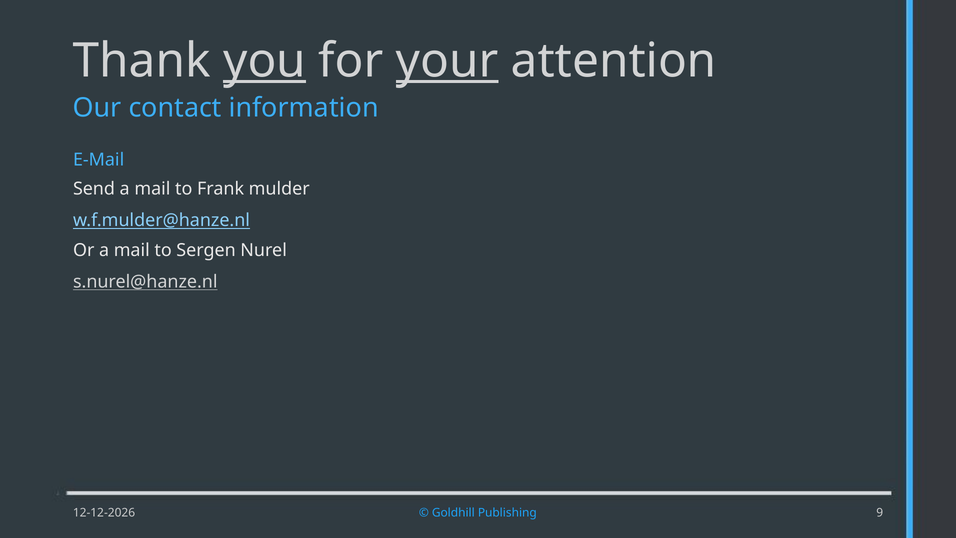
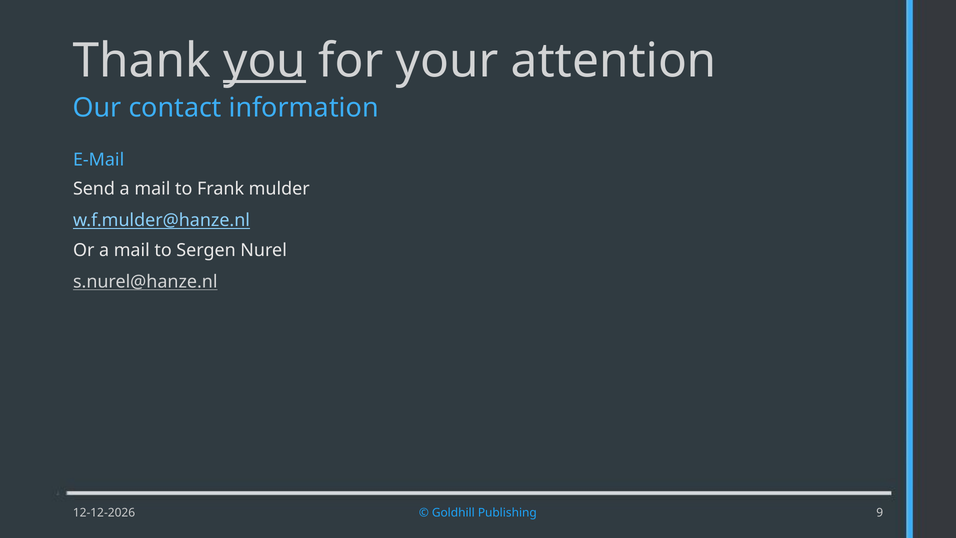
your underline: present -> none (447, 61)
